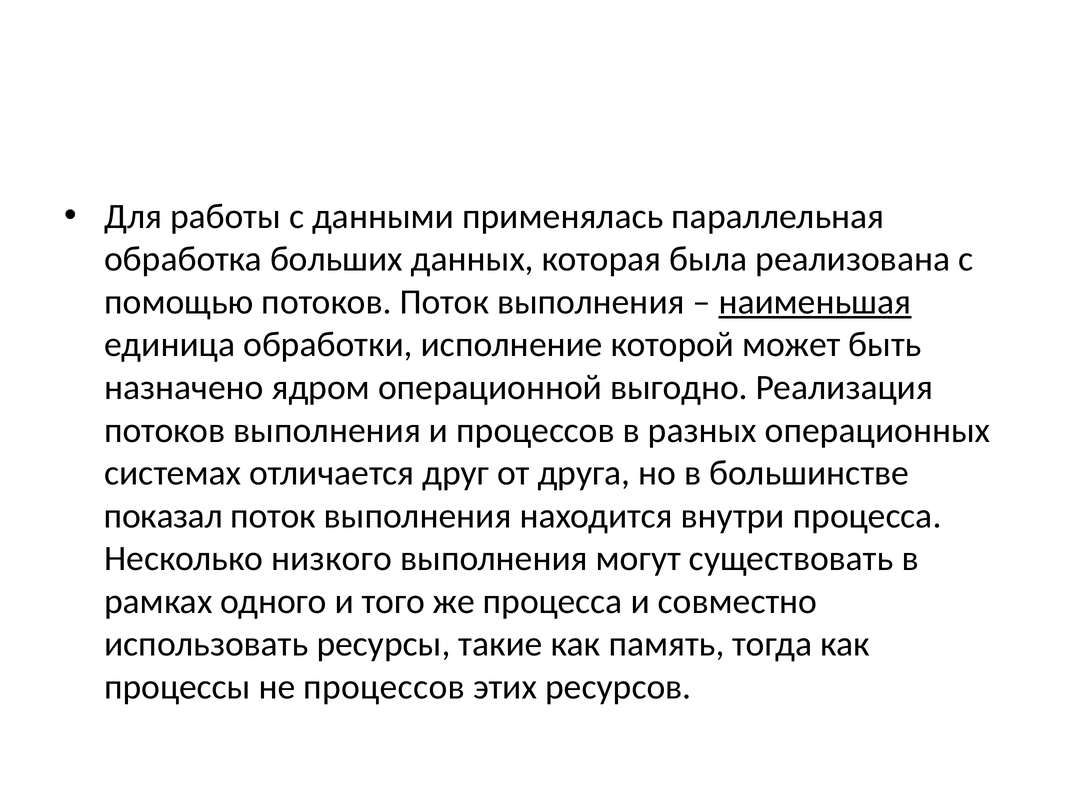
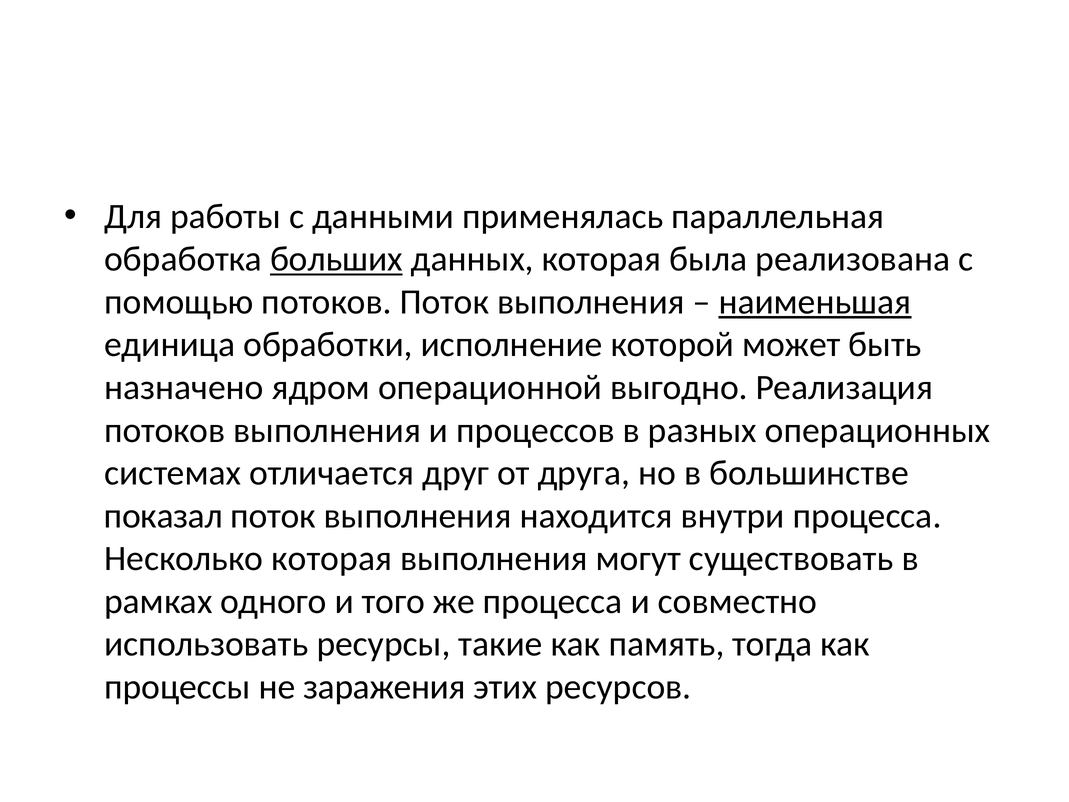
больших underline: none -> present (336, 259)
Несколько низкого: низкого -> которая (332, 558)
не процессов: процессов -> заражения (384, 687)
